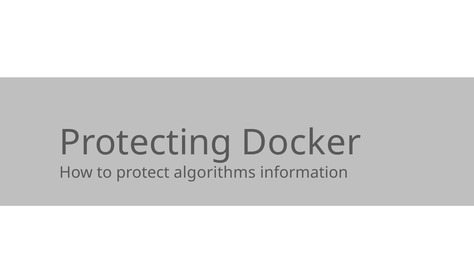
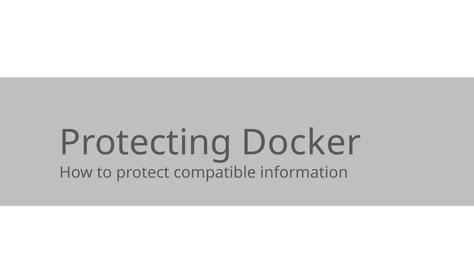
algorithms: algorithms -> compatible (215, 173)
